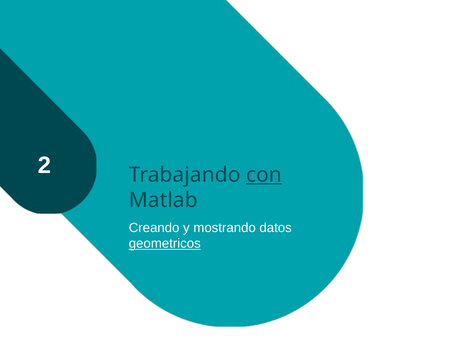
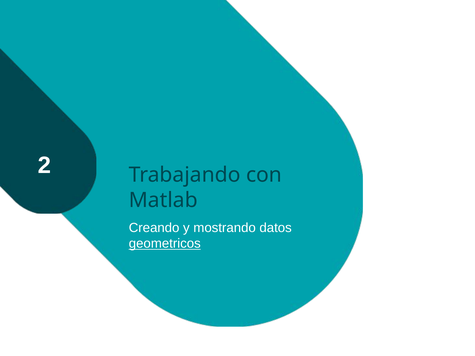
con underline: present -> none (264, 175)
